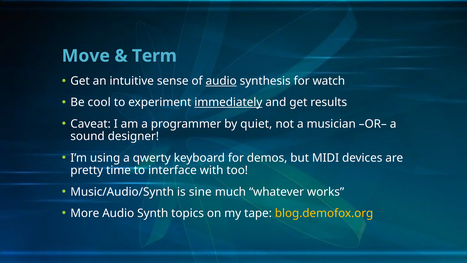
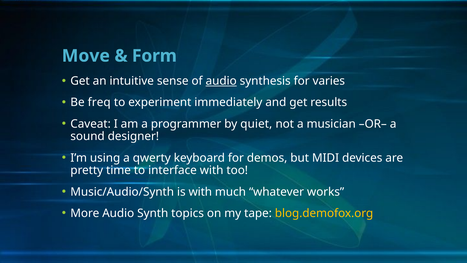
Term: Term -> Form (154, 56)
watch: watch -> varies (329, 81)
cool: cool -> freq (99, 102)
immediately underline: present -> none (228, 102)
is sine: sine -> with (200, 192)
